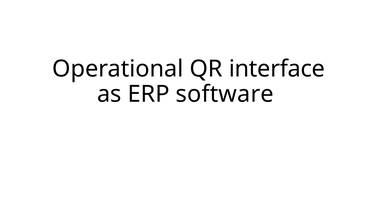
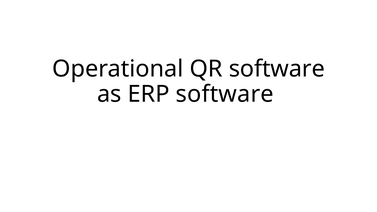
QR interface: interface -> software (277, 69)
